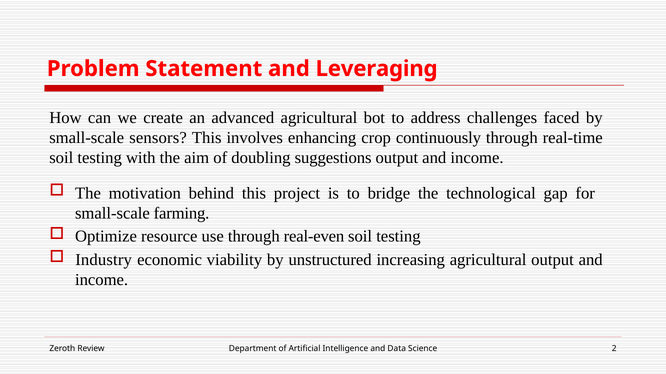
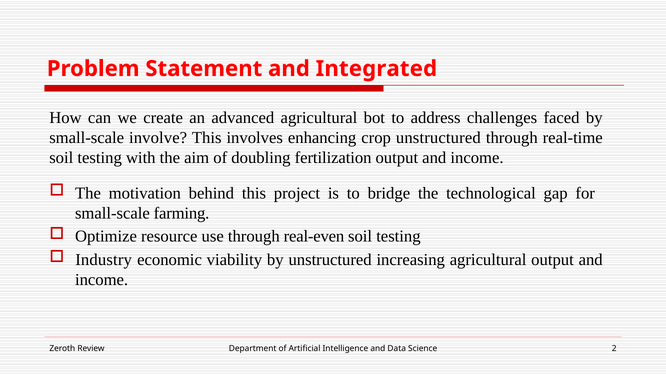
Leveraging: Leveraging -> Integrated (376, 69)
sensors: sensors -> involve (158, 138)
crop continuously: continuously -> unstructured (438, 138)
suggestions: suggestions -> fertilization (333, 158)
